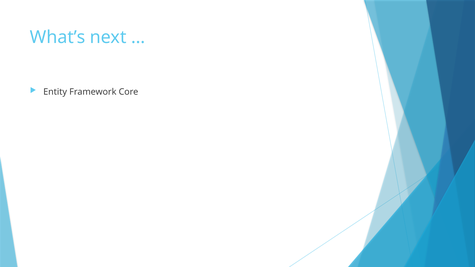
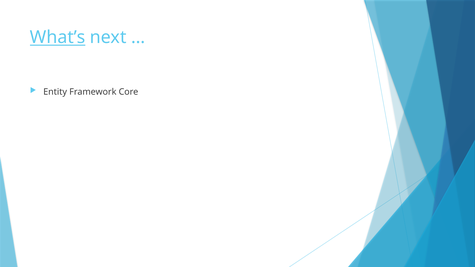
What’s underline: none -> present (58, 37)
